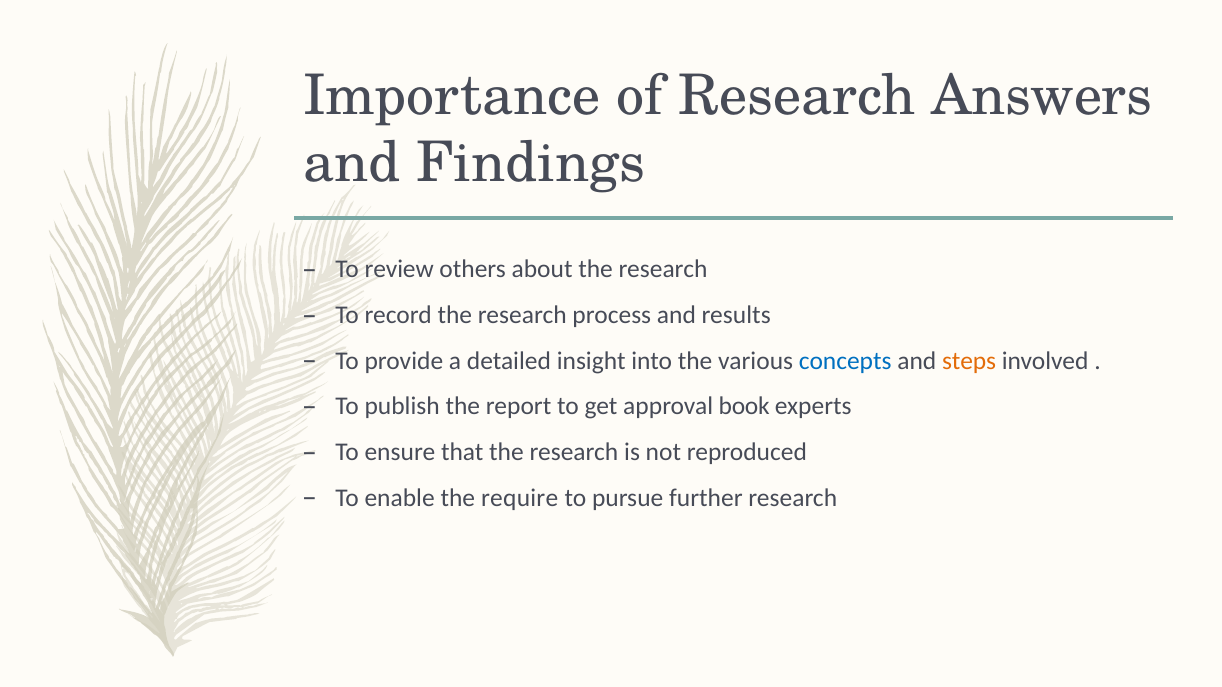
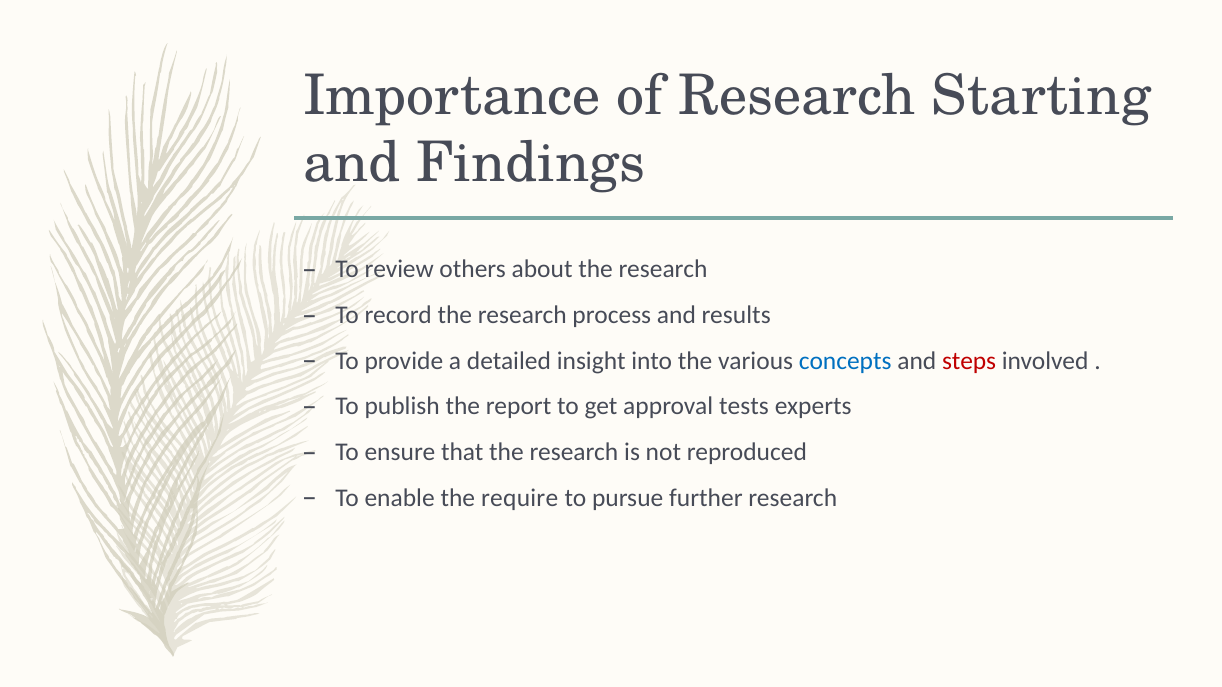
Answers: Answers -> Starting (1041, 96)
steps colour: orange -> red (969, 361)
book: book -> tests (744, 407)
